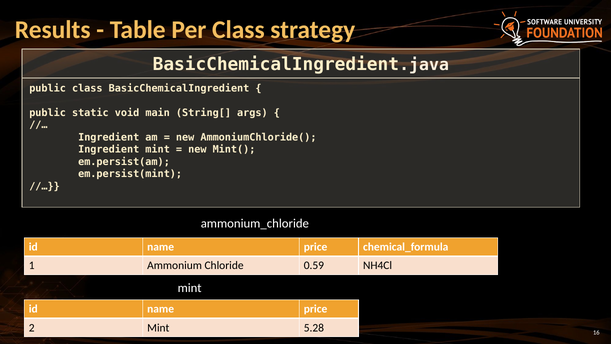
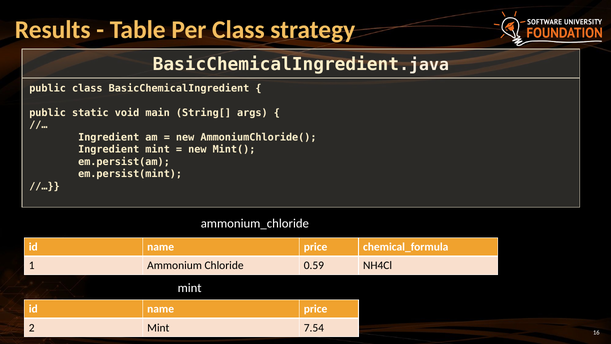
5.28: 5.28 -> 7.54 (314, 328)
